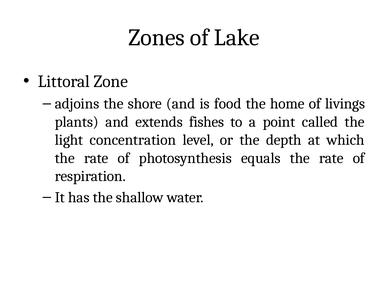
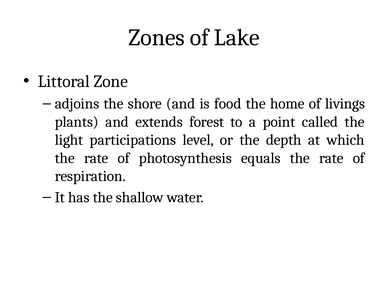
fishes: fishes -> forest (207, 122)
concentration: concentration -> participations (133, 140)
